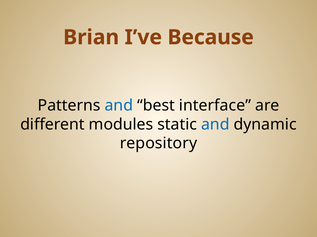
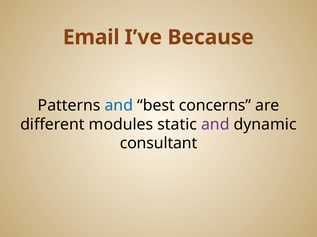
Brian: Brian -> Email (91, 37)
interface: interface -> concerns (215, 106)
and colour: blue -> purple (215, 125)
repository: repository -> consultant (159, 144)
